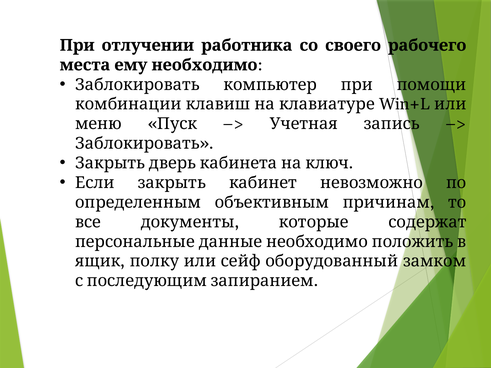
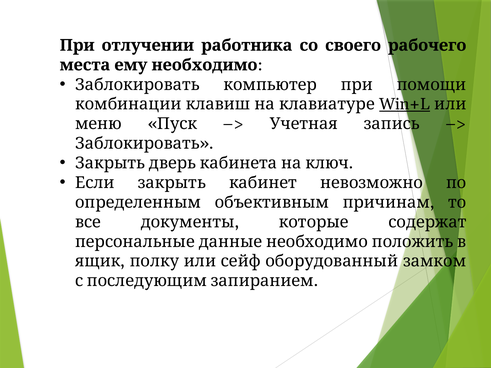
Win+L underline: none -> present (405, 104)
